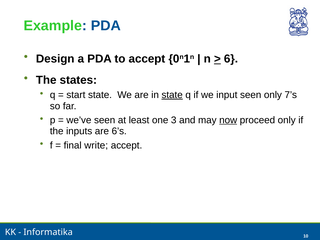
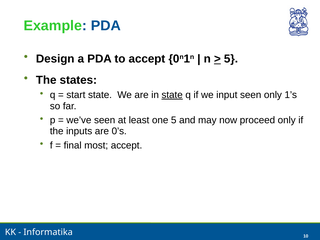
6: 6 -> 5 (231, 59)
7’s: 7’s -> 1’s (291, 95)
one 3: 3 -> 5 (174, 120)
now underline: present -> none (228, 120)
6’s: 6’s -> 0’s (119, 131)
write: write -> most (96, 145)
